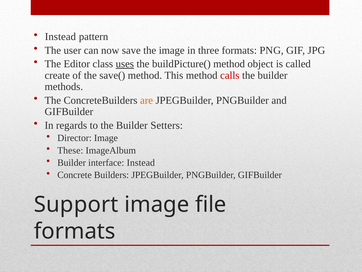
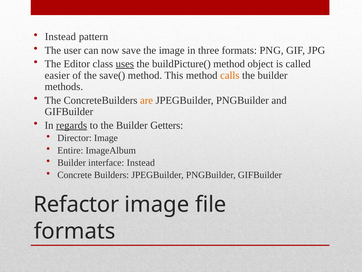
create: create -> easier (57, 75)
calls colour: red -> orange (230, 75)
regards underline: none -> present (72, 125)
Setters: Setters -> Getters (167, 125)
These: These -> Entire (70, 150)
Support: Support -> Refactor (76, 204)
